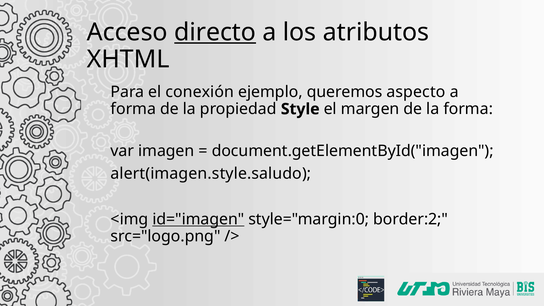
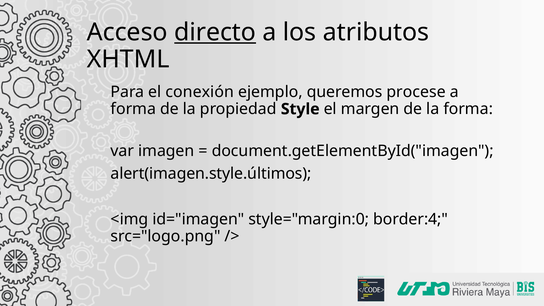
aspecto: aspecto -> procese (416, 92)
alert(imagen.style.saludo: alert(imagen.style.saludo -> alert(imagen.style.últimos (211, 174)
id="imagen underline: present -> none (198, 219)
border:2: border:2 -> border:4 (411, 219)
